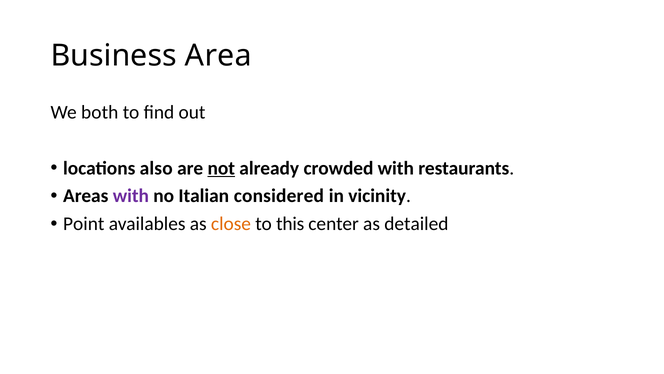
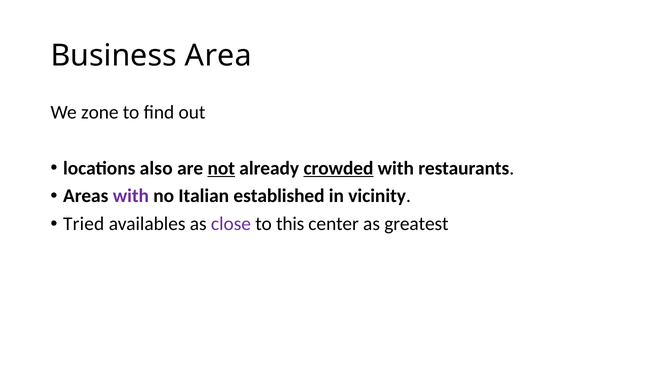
both: both -> zone (100, 112)
crowded underline: none -> present (338, 168)
considered: considered -> established (279, 196)
Point: Point -> Tried (84, 224)
close colour: orange -> purple (231, 224)
detailed: detailed -> greatest (416, 224)
